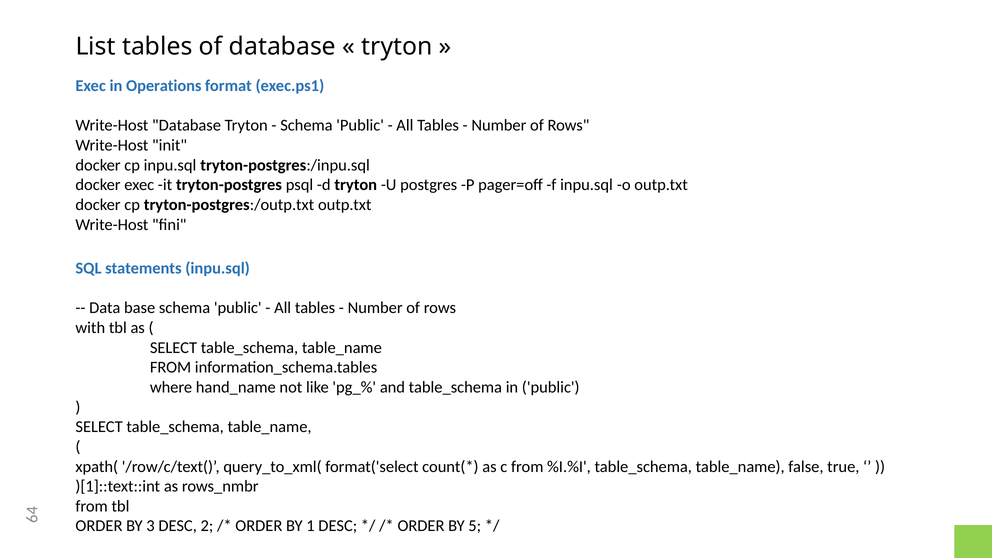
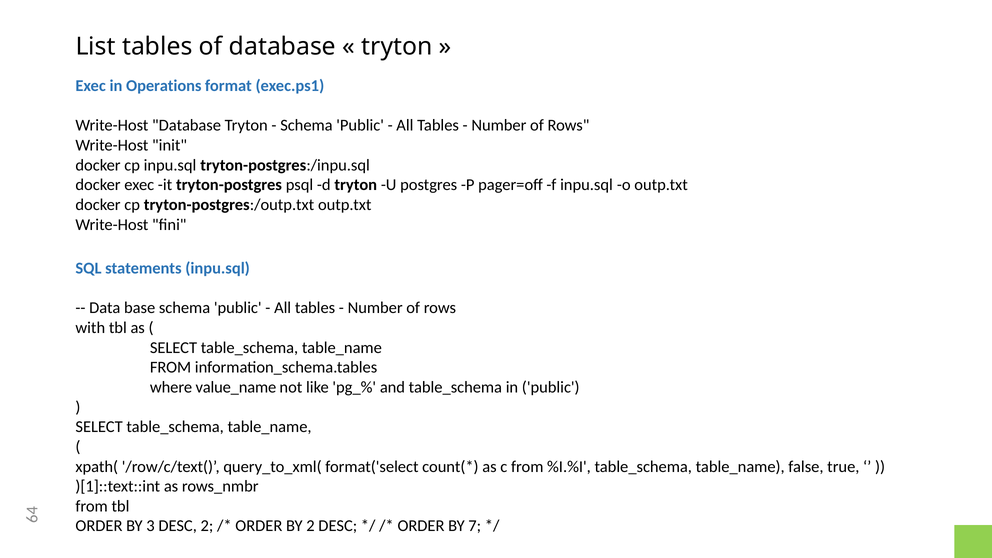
hand_name: hand_name -> value_name (236, 387)
BY 1: 1 -> 2 (311, 526)
5: 5 -> 7 (475, 526)
